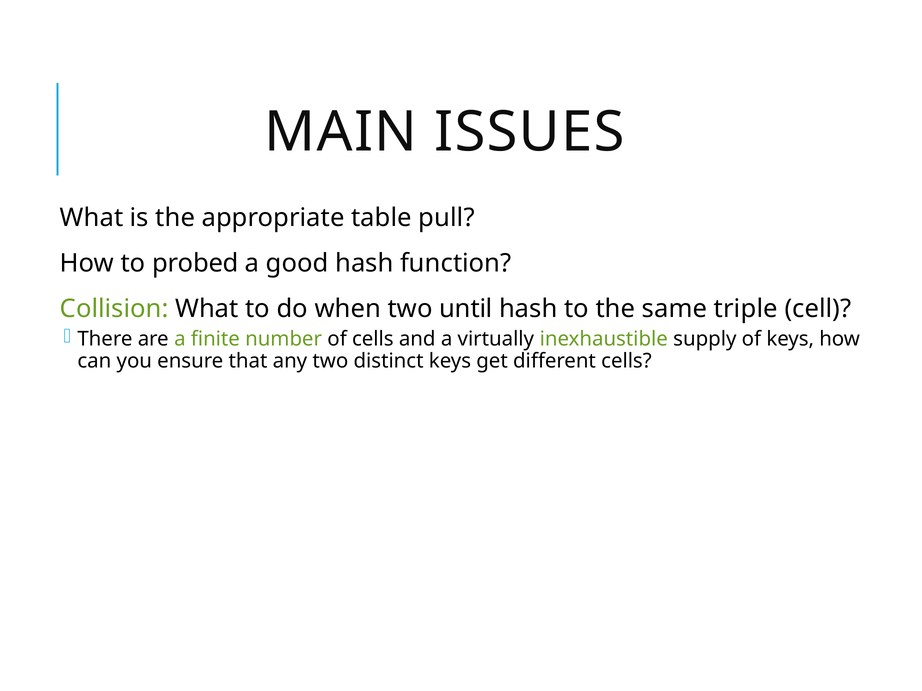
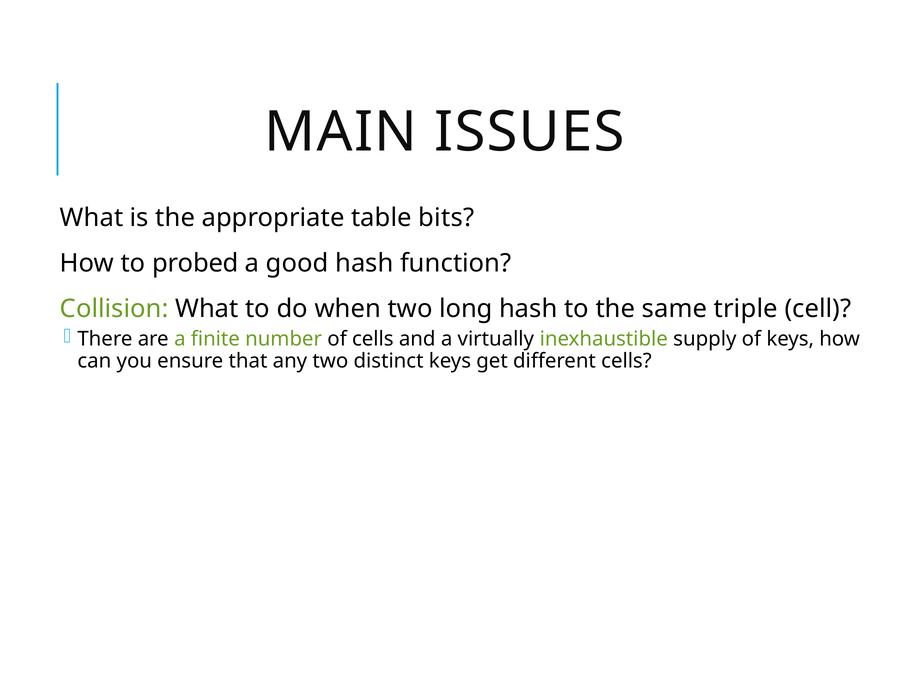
pull: pull -> bits (446, 218)
until: until -> long (466, 309)
